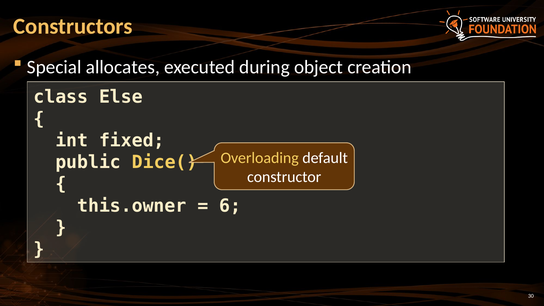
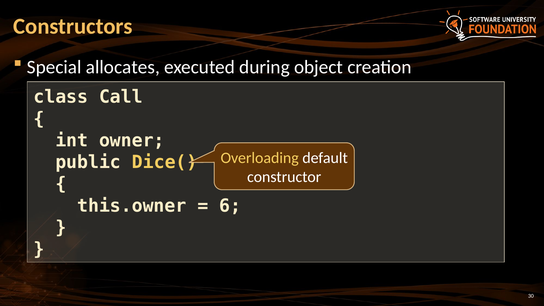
Else: Else -> Call (121, 97)
fixed: fixed -> owner (132, 141)
